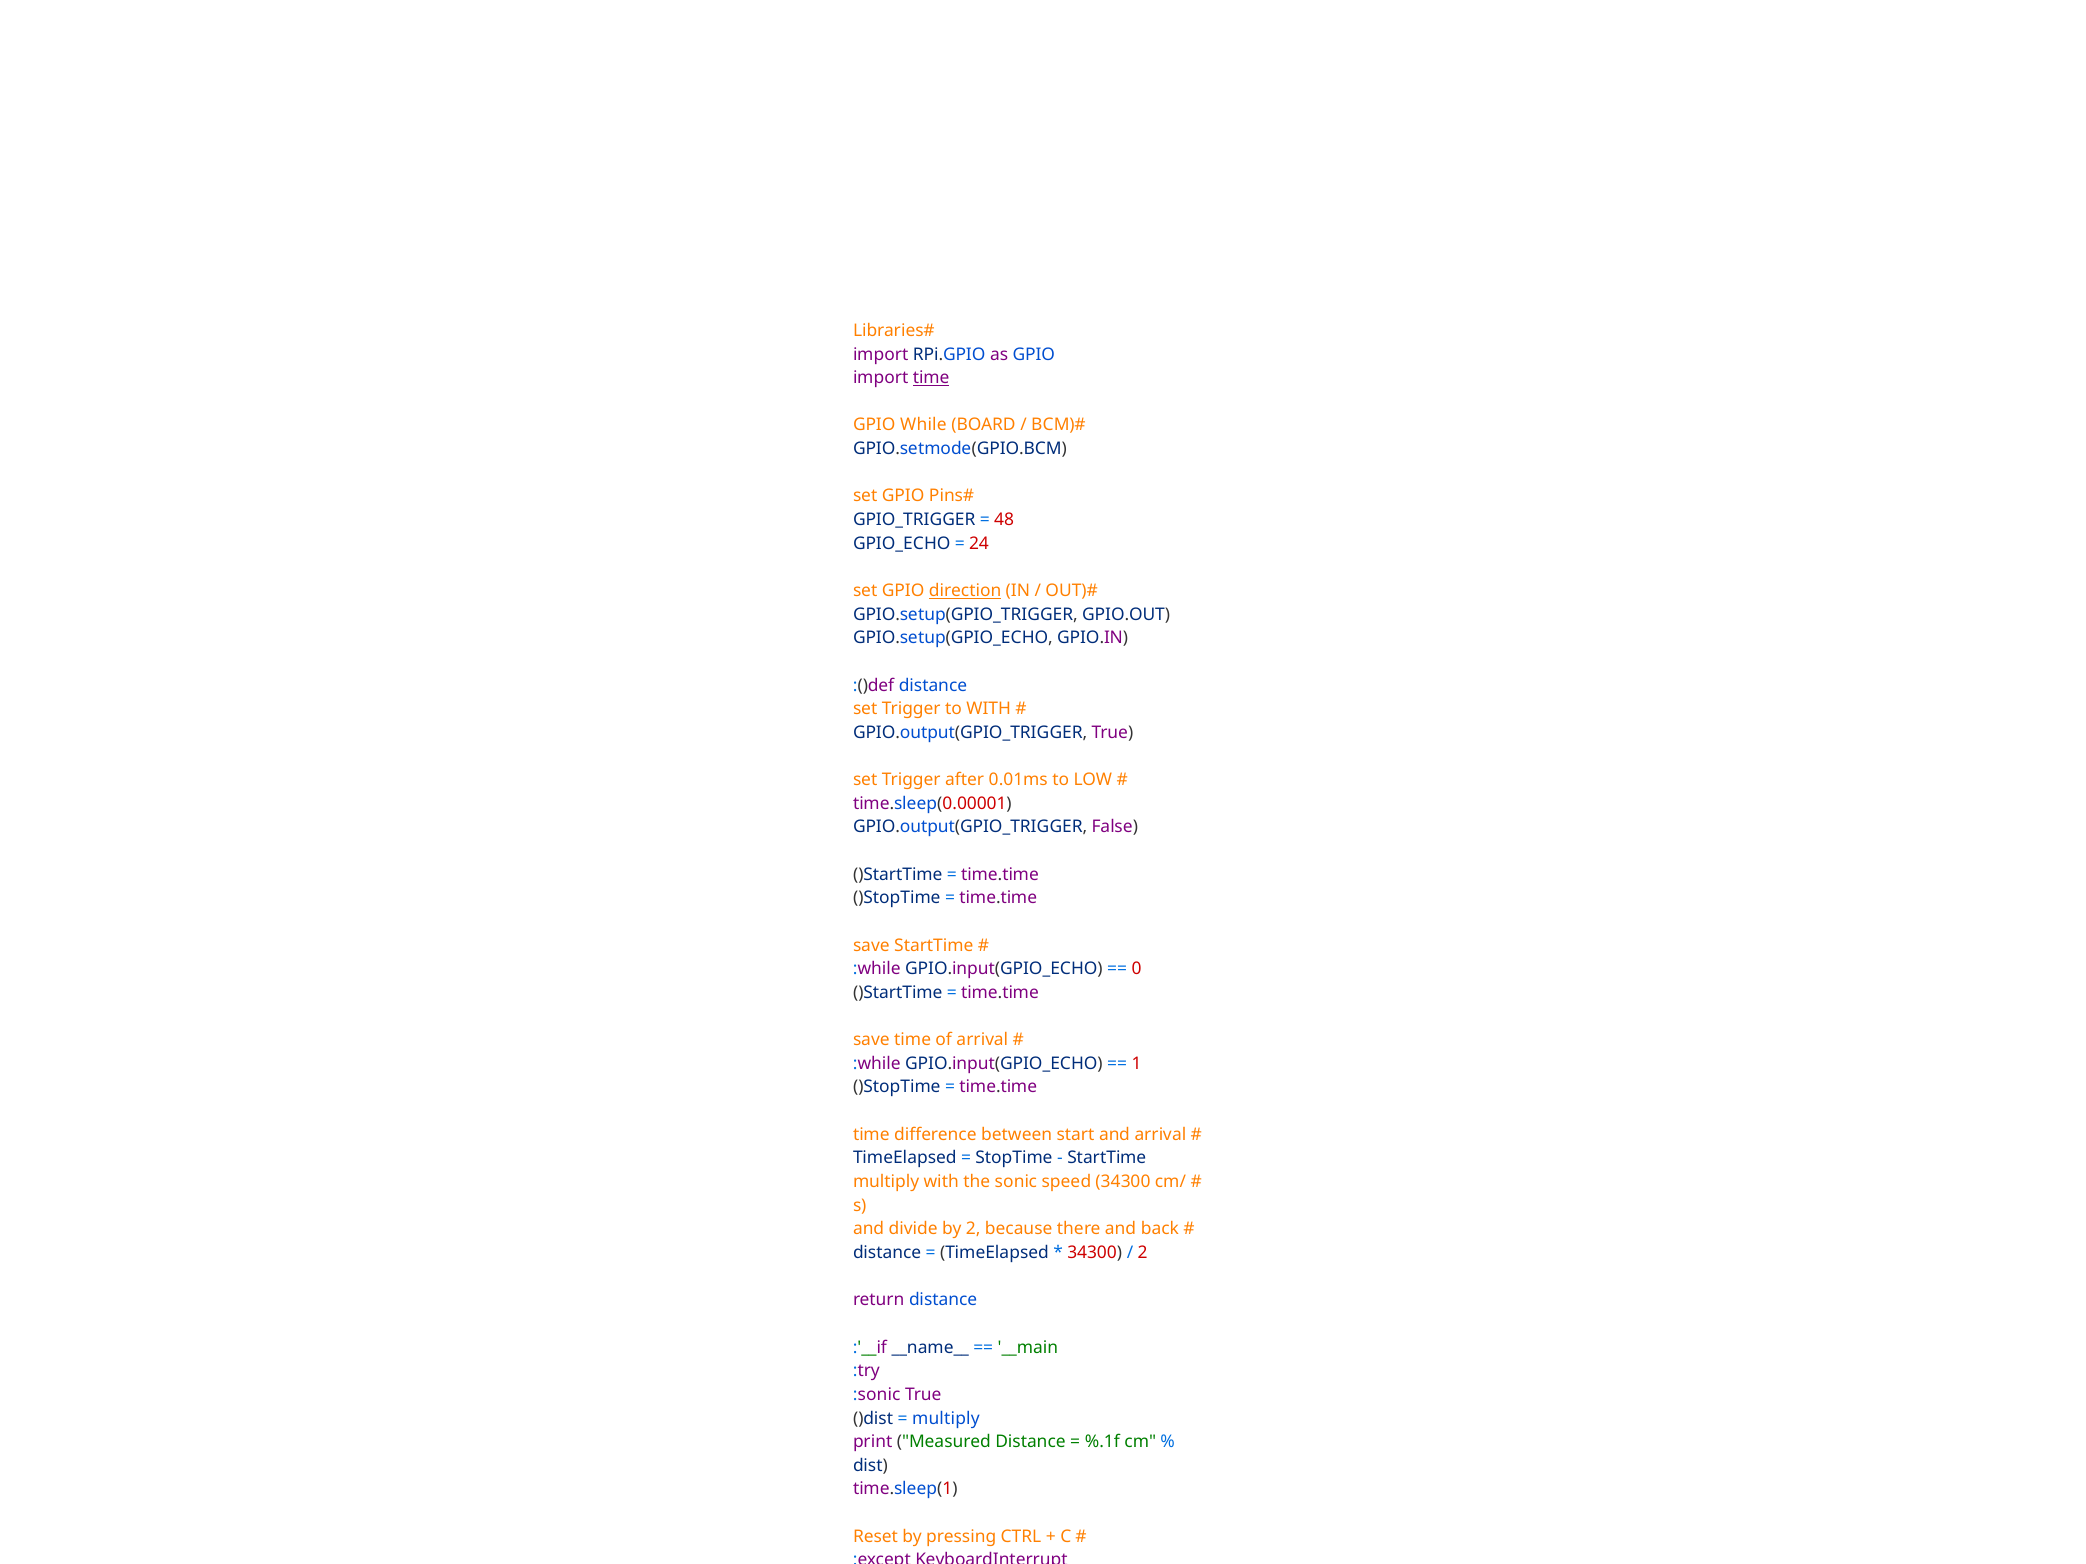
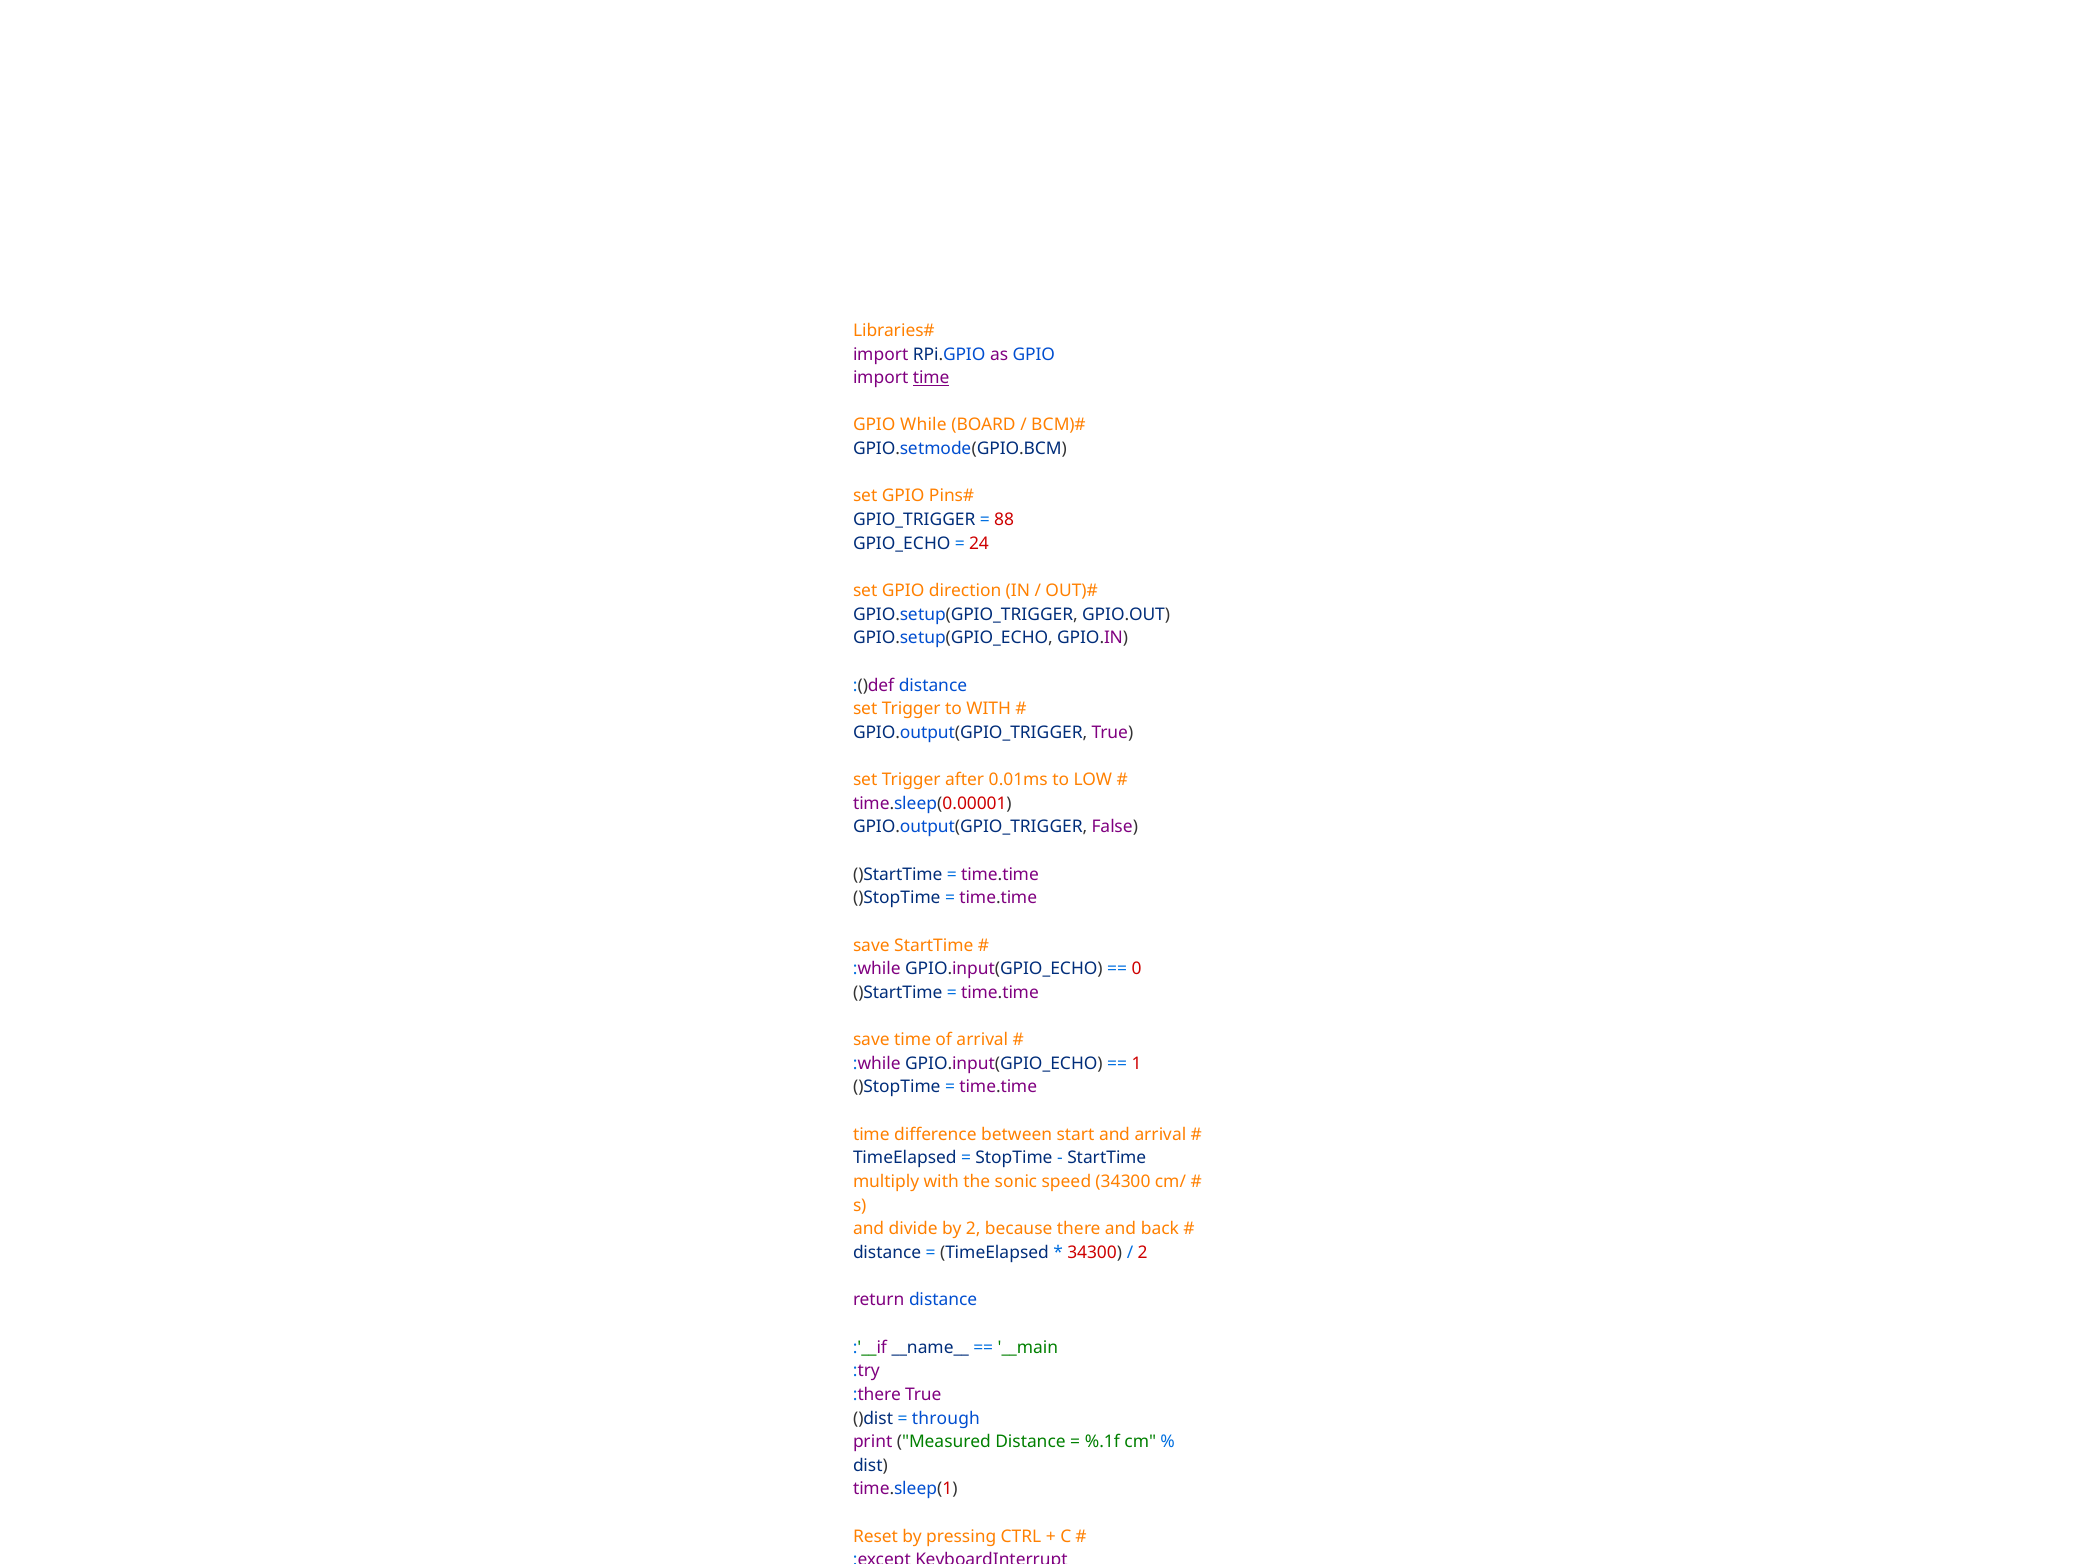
48: 48 -> 88 (1004, 520)
direction underline: present -> none (965, 591)
sonic: sonic -> there (879, 1395)
multiply: multiply -> through (946, 1419)
